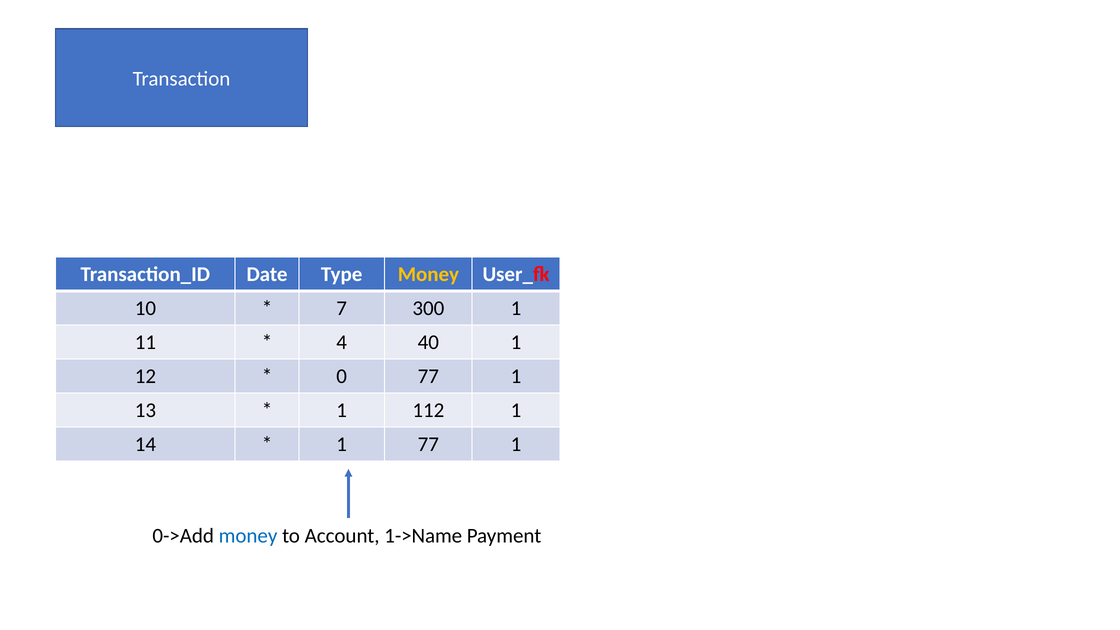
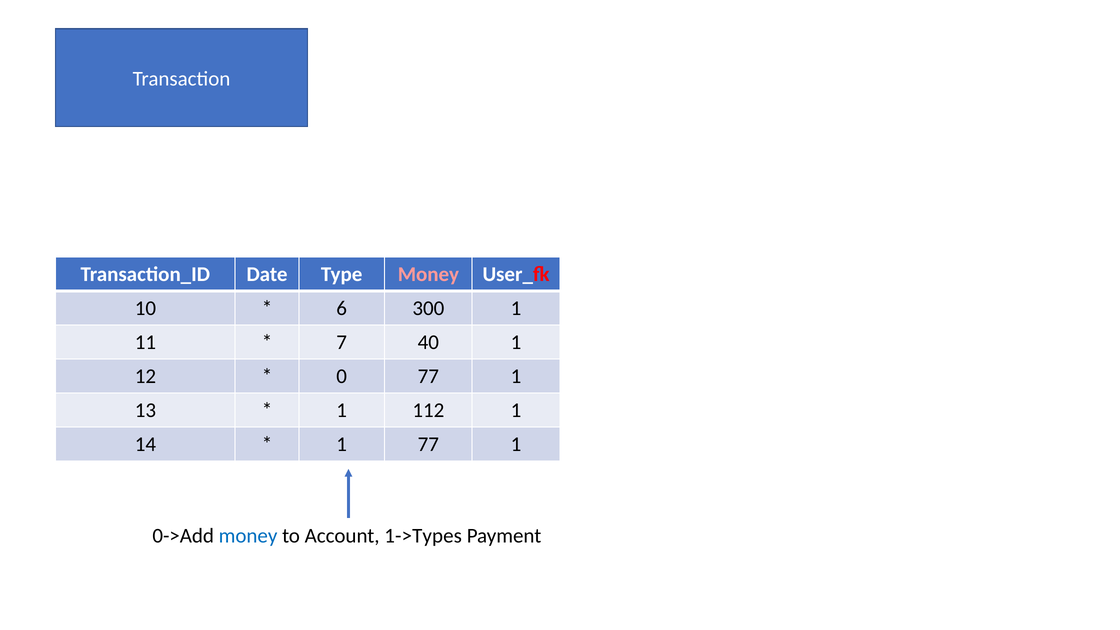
Money colour: yellow -> pink (428, 274)
7: 7 -> 6 (342, 308)
4: 4 -> 7 (342, 342)
1->Name: 1->Name -> 1->Types (423, 536)
